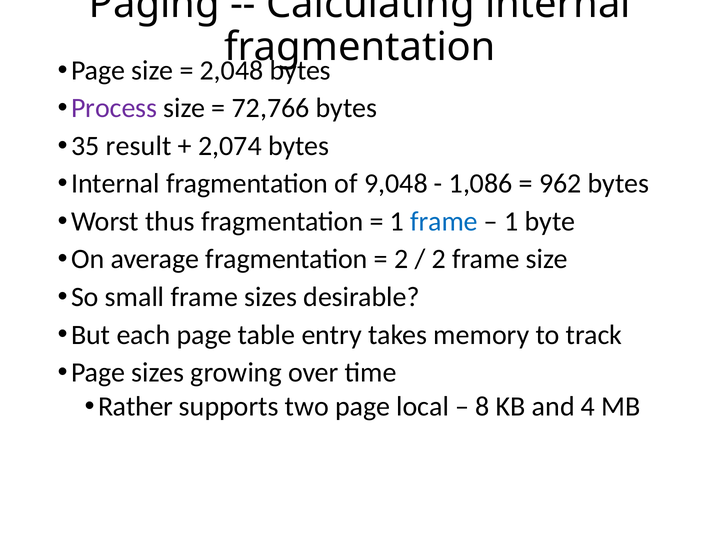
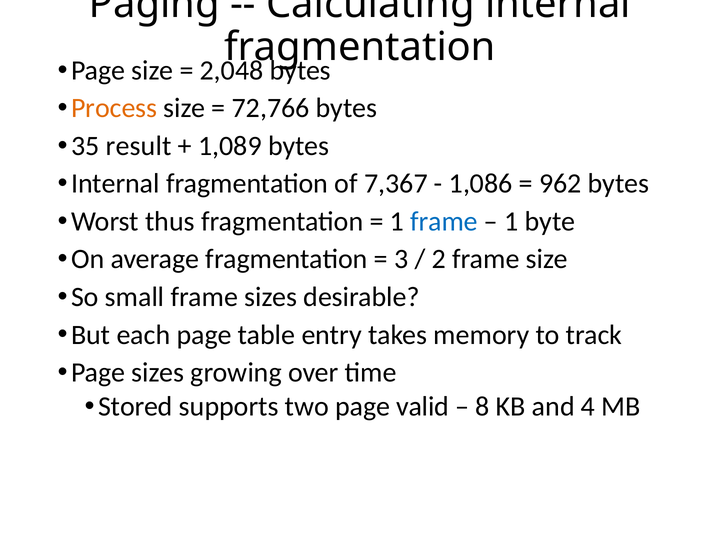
Process colour: purple -> orange (114, 108)
2,074: 2,074 -> 1,089 (230, 146)
9,048: 9,048 -> 7,367 (396, 184)
2: 2 -> 3 (401, 259)
Rather: Rather -> Stored (135, 407)
local: local -> valid (423, 407)
